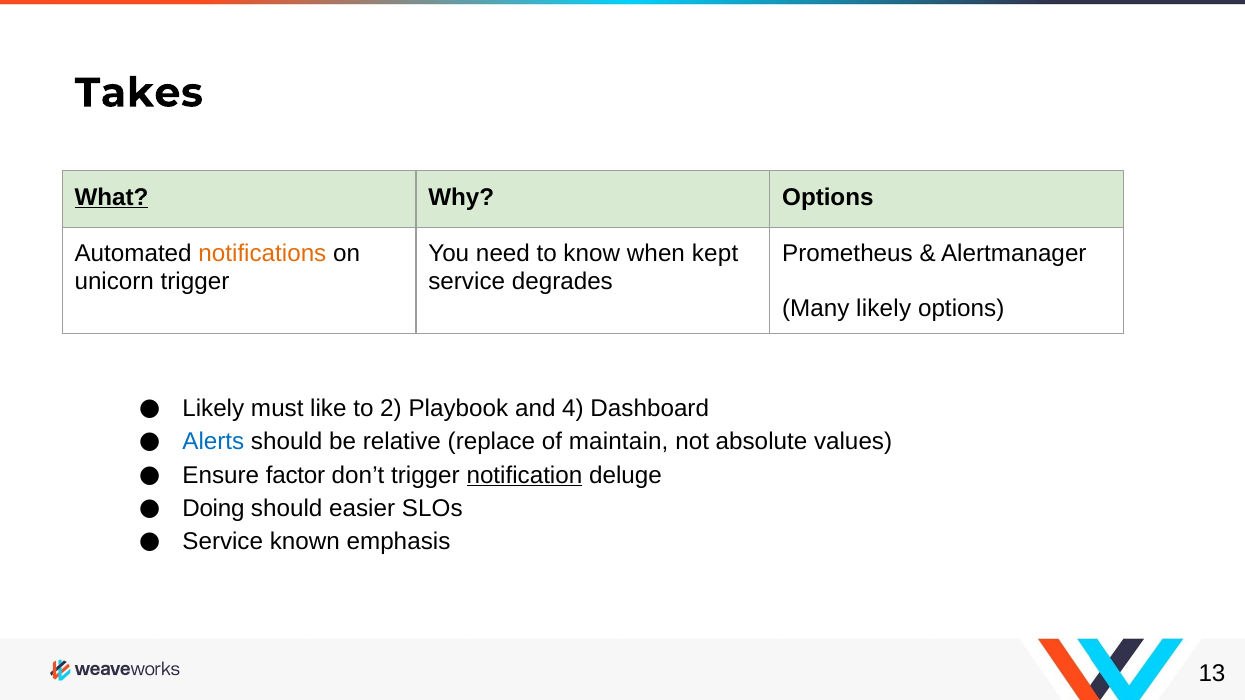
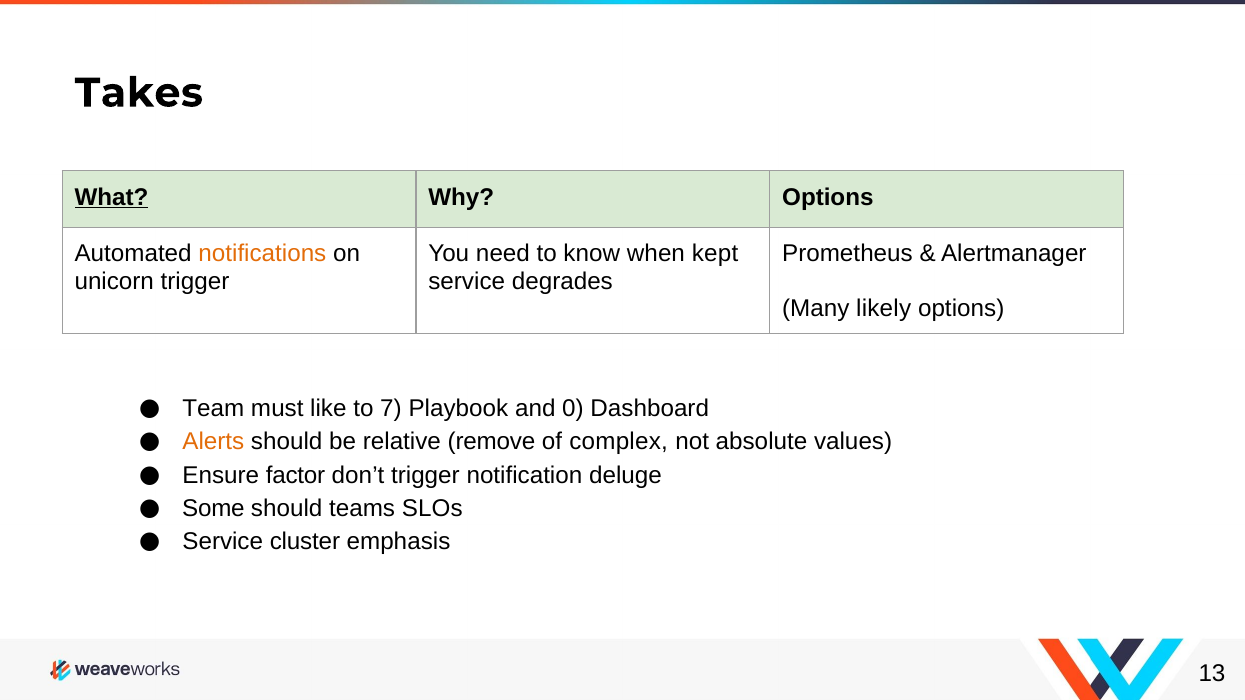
Likely: Likely -> Team (213, 409)
2: 2 -> 7 (391, 409)
4: 4 -> 0 (573, 409)
Alerts colour: blue -> orange (213, 442)
replace: replace -> remove (492, 442)
maintain: maintain -> complex (619, 442)
notification underline: present -> none (524, 475)
Doing: Doing -> Some (213, 509)
easier: easier -> teams (362, 509)
known: known -> cluster (305, 542)
